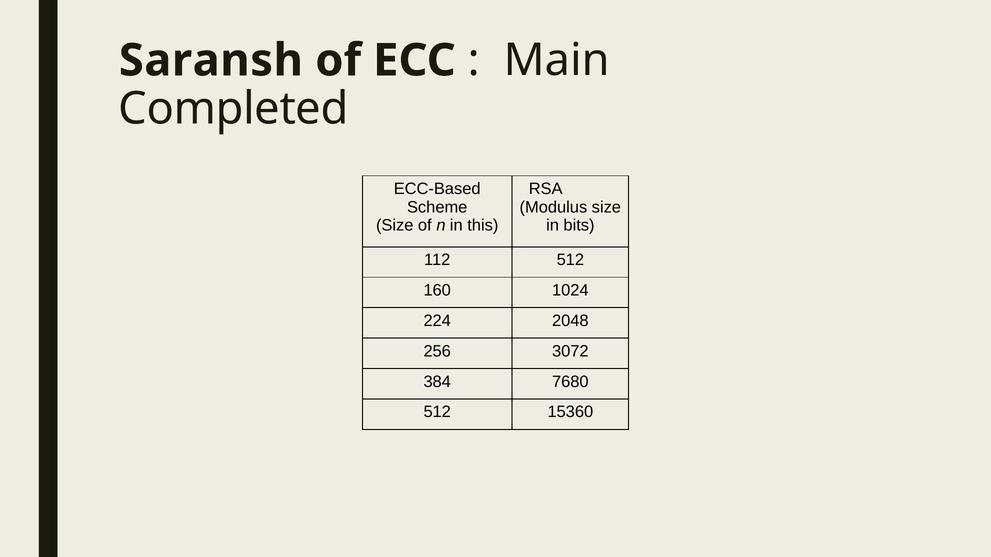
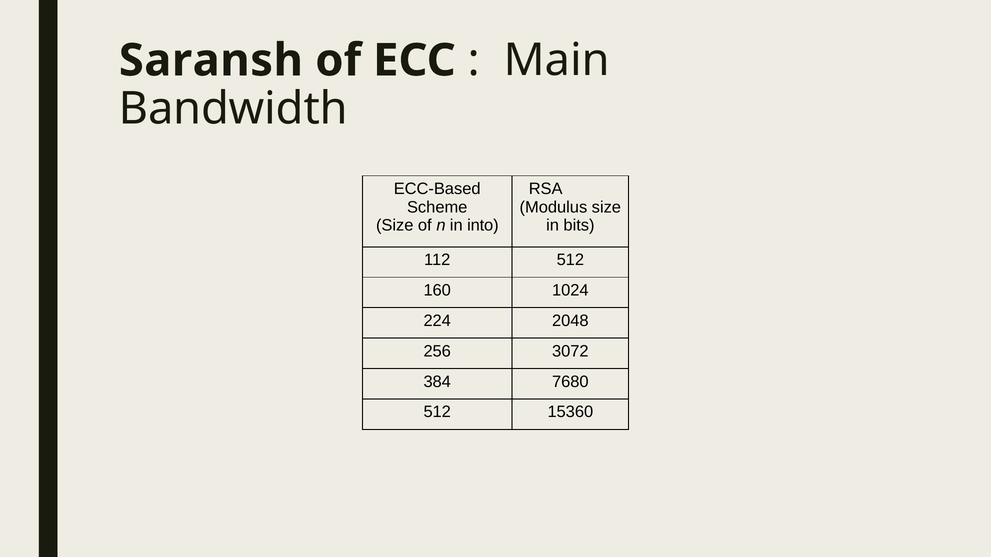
Completed: Completed -> Bandwidth (233, 109)
this: this -> into (483, 226)
